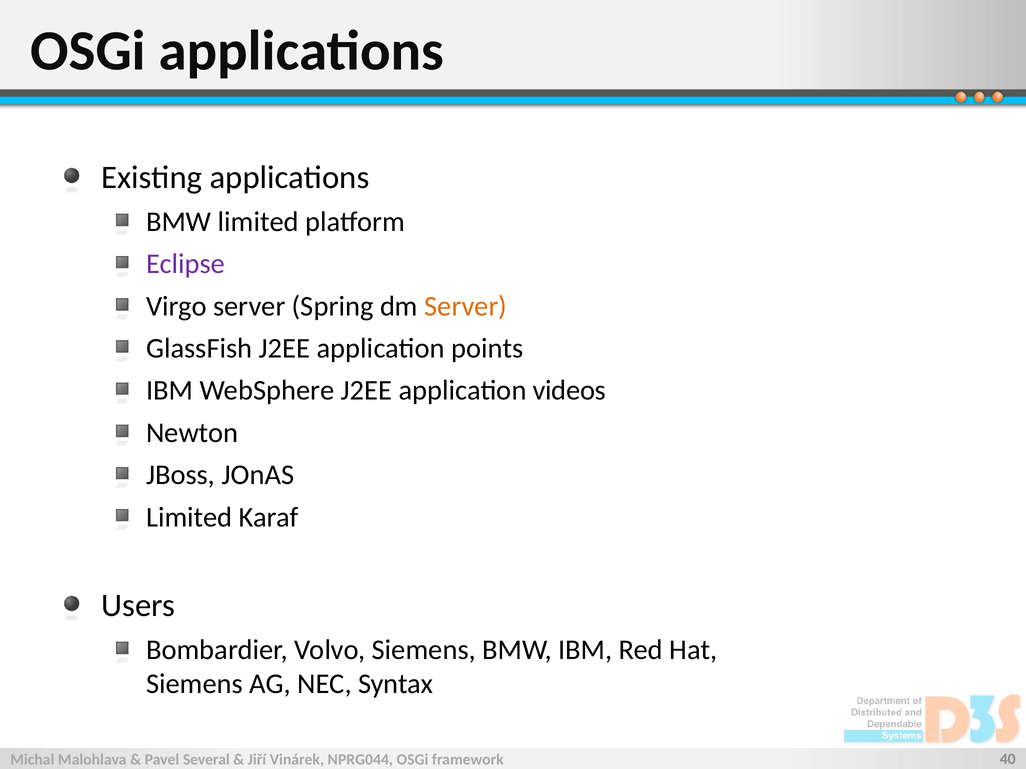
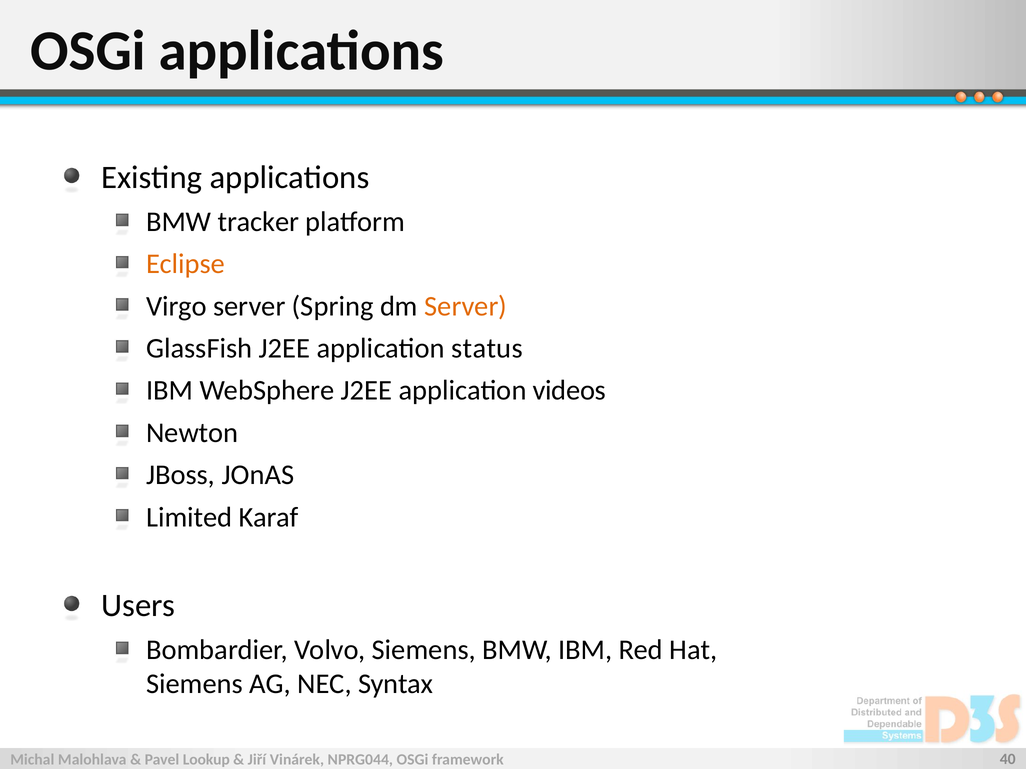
BMW limited: limited -> tracker (258, 222)
Eclipse colour: purple -> orange (186, 264)
points: points -> status (487, 349)
Several: Several -> Lookup (206, 760)
